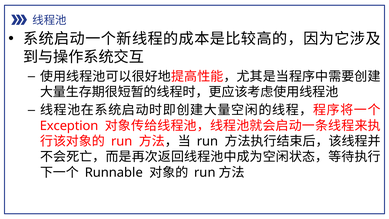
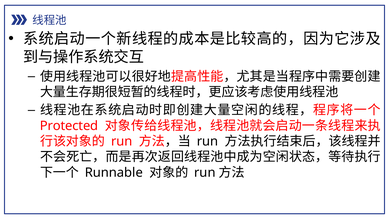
Exception: Exception -> Protected (69, 126)
